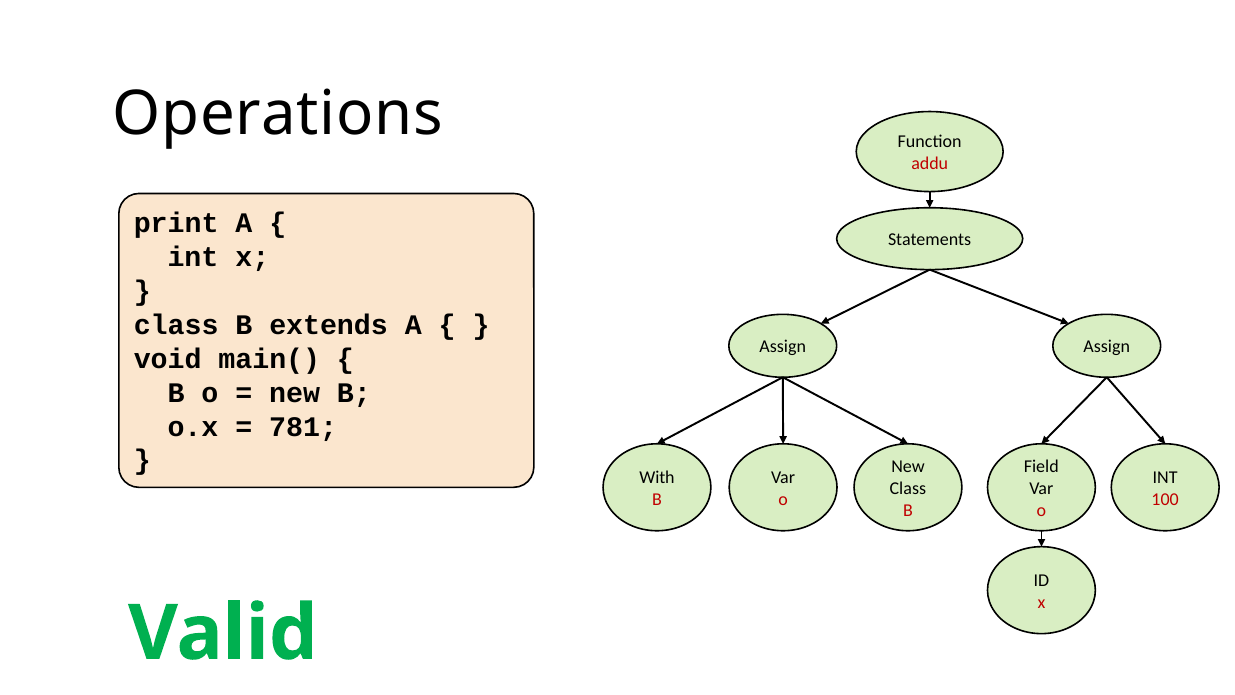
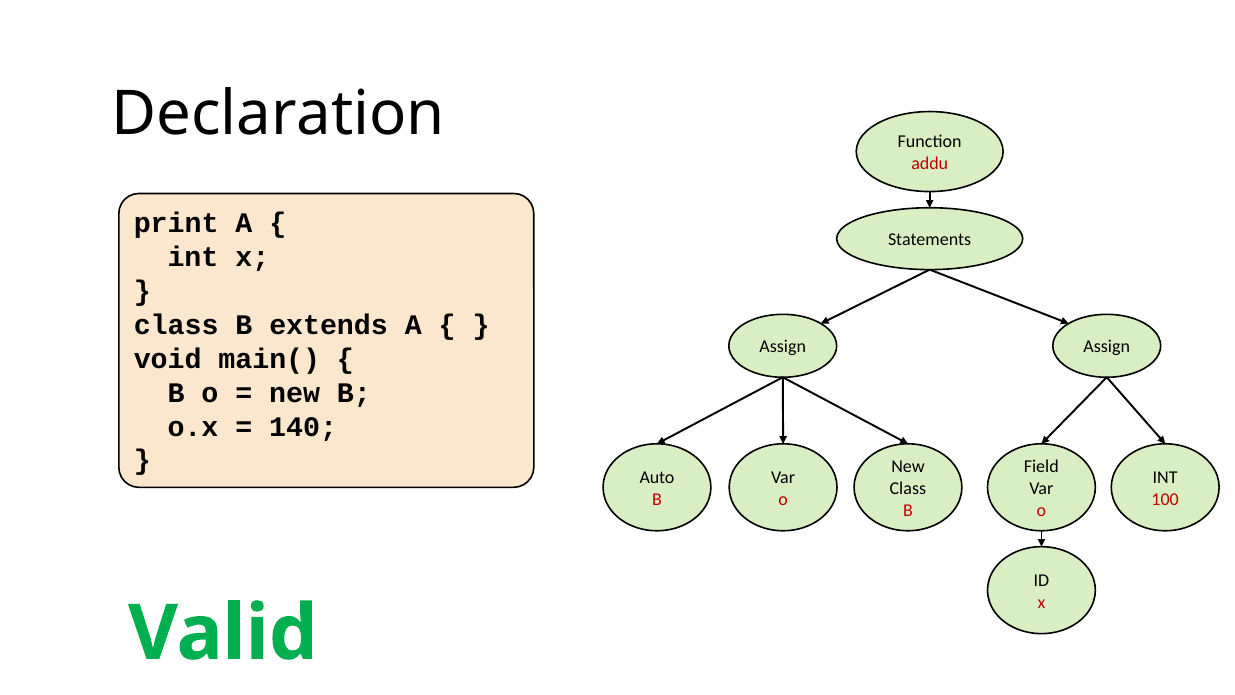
Operations: Operations -> Declaration (278, 114)
781: 781 -> 140 (303, 426)
With: With -> Auto (657, 477)
